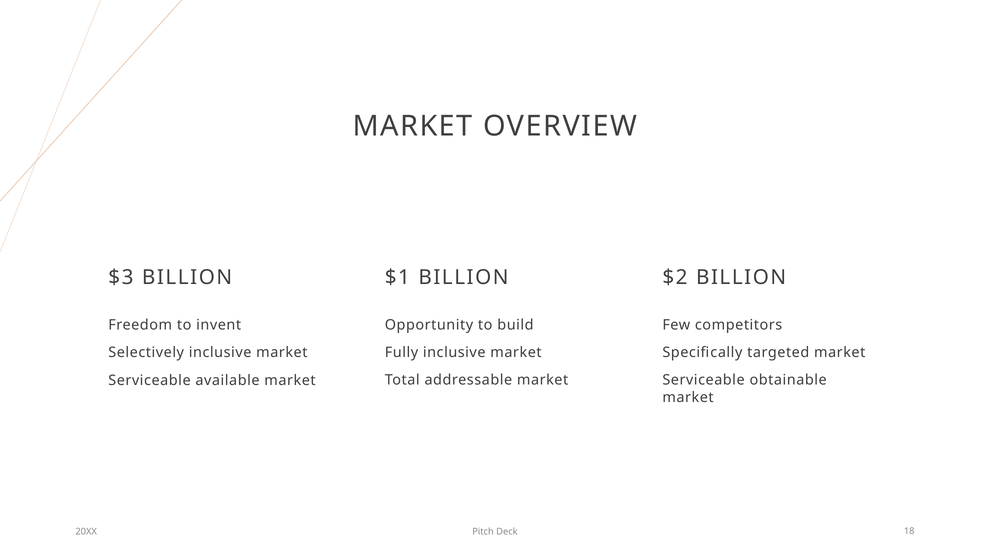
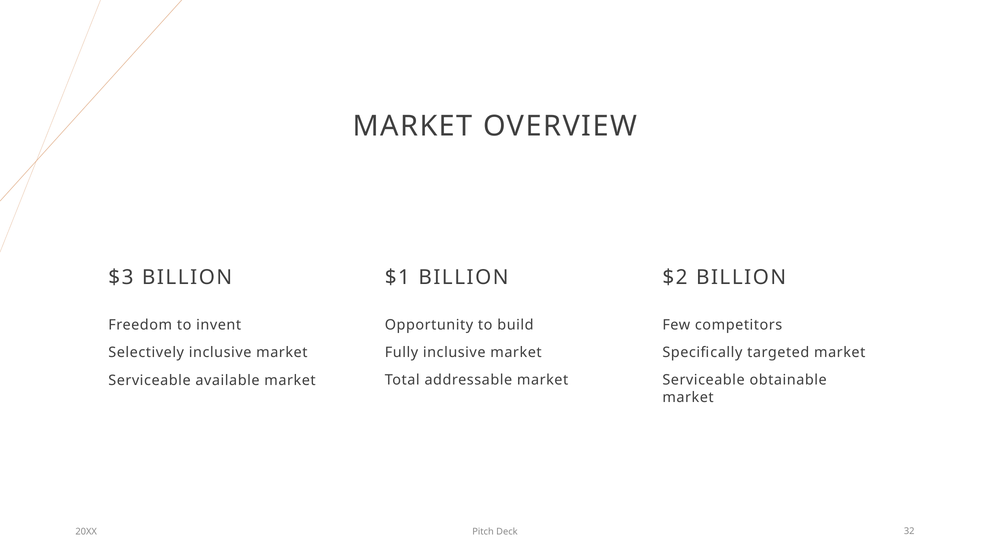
18: 18 -> 32 (909, 531)
